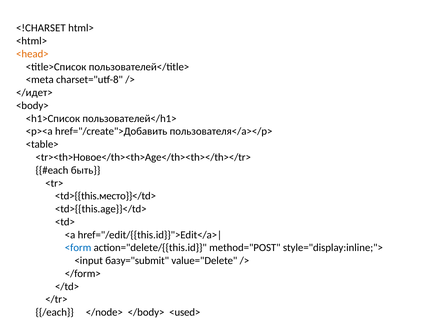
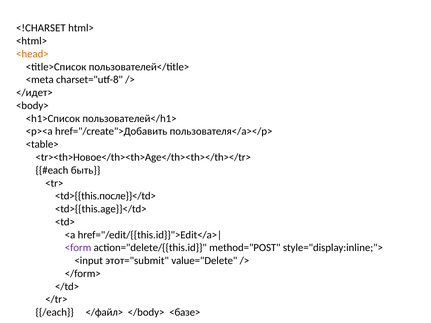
<td>{{this.место}}</td>: <td>{{this.место}}</td> -> <td>{{this.после}}</td> (105, 196)
<form colour: blue -> purple (78, 248)
базу="submit: базу="submit -> этот="submit (137, 261)
</node>: </node> -> </файл> (104, 313)
<used>: <used> -> <базе> (185, 313)
